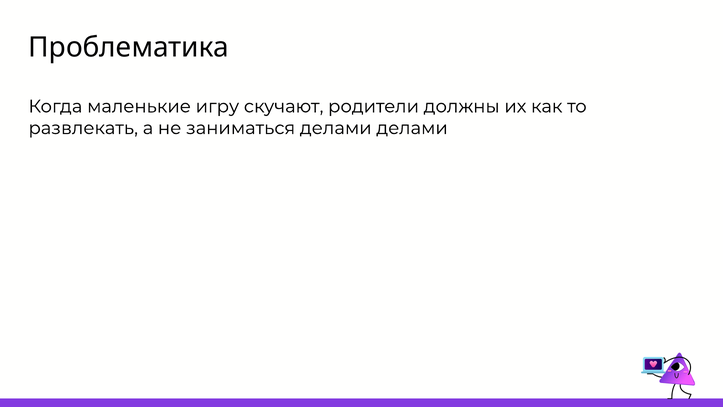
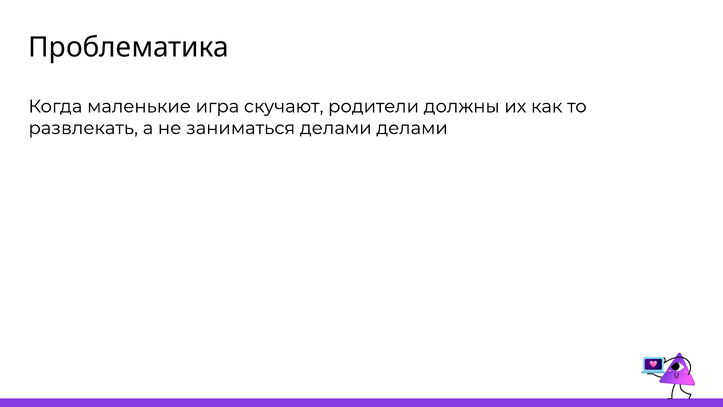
игру: игру -> игра (217, 106)
